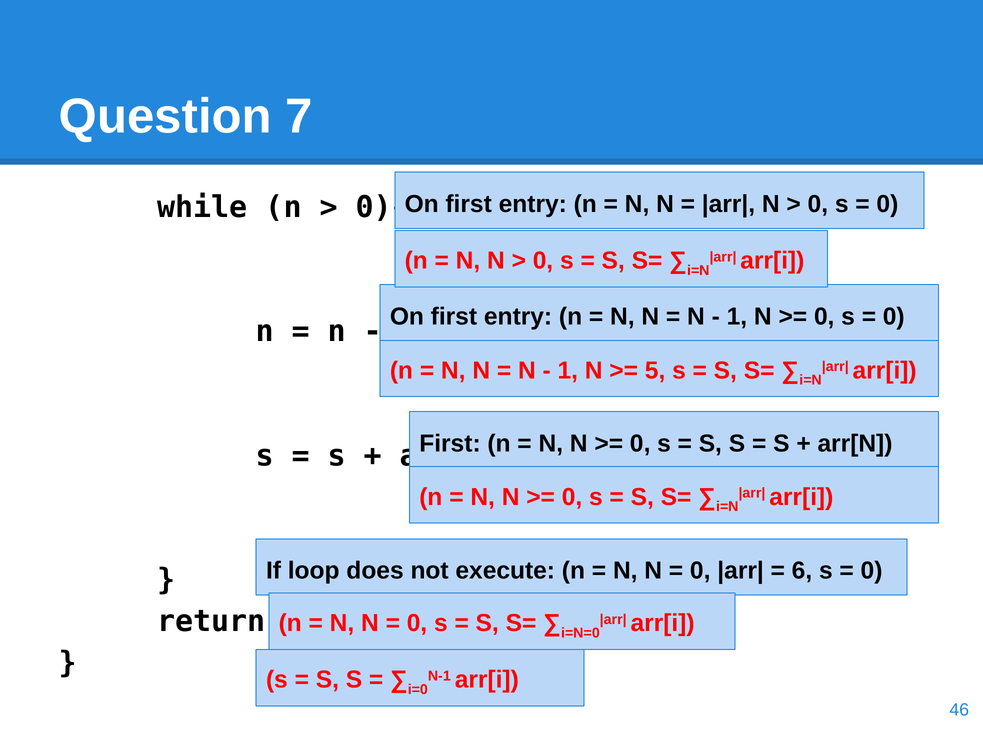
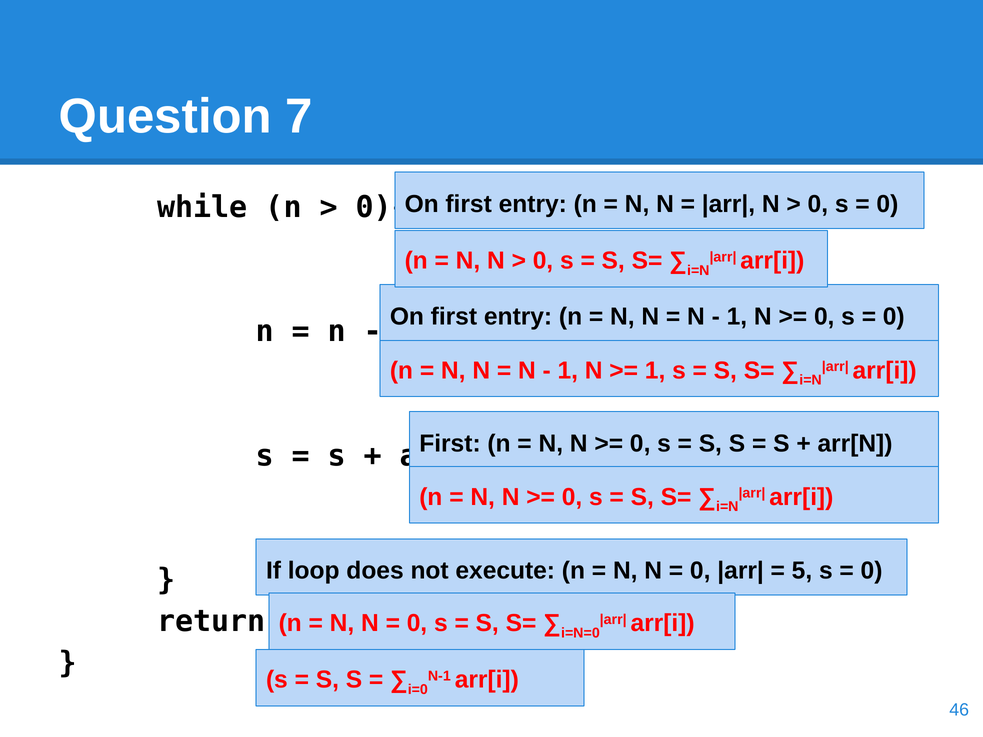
5: 5 -> 1 (655, 371)
6: 6 -> 5 (802, 571)
